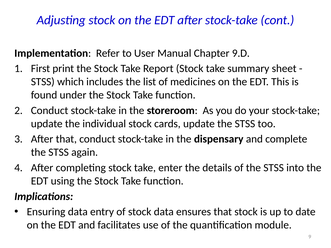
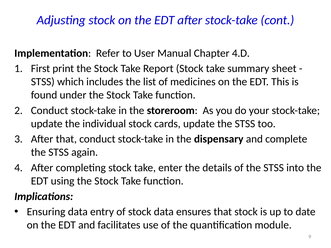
9.D: 9.D -> 4.D (241, 53)
